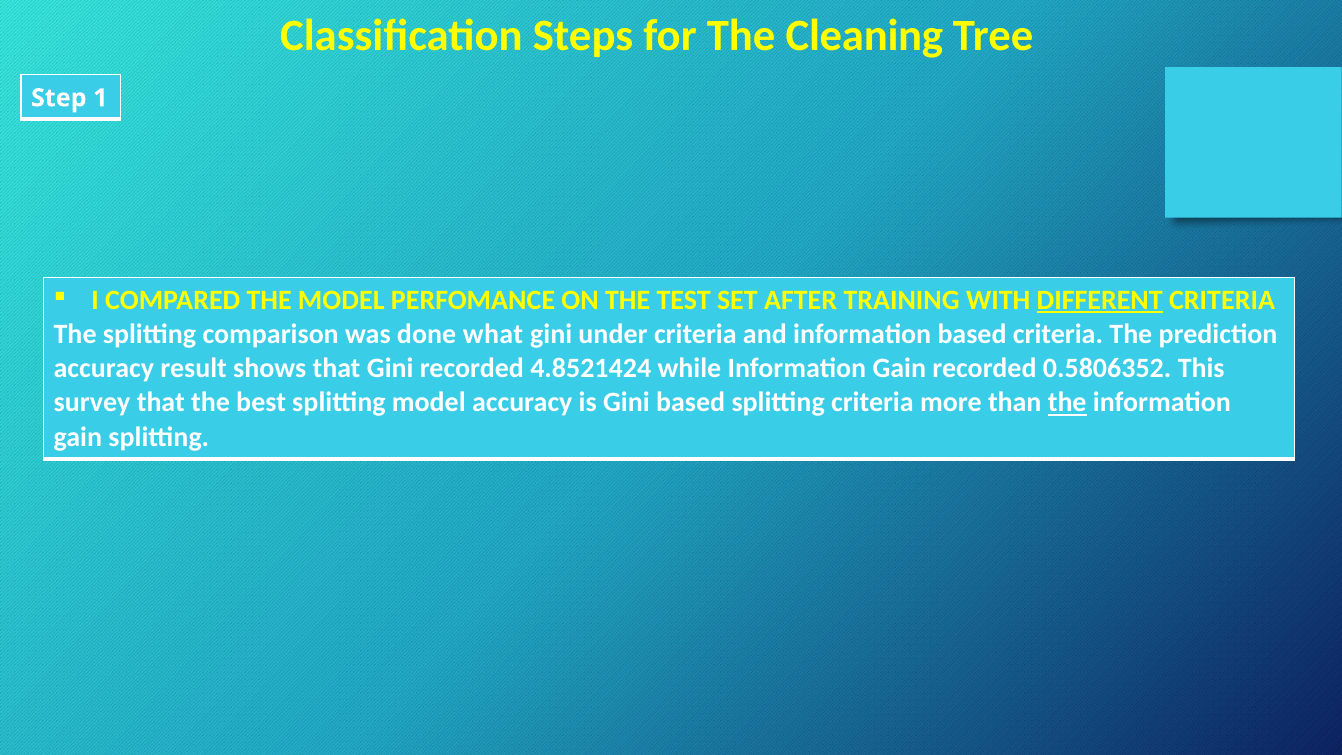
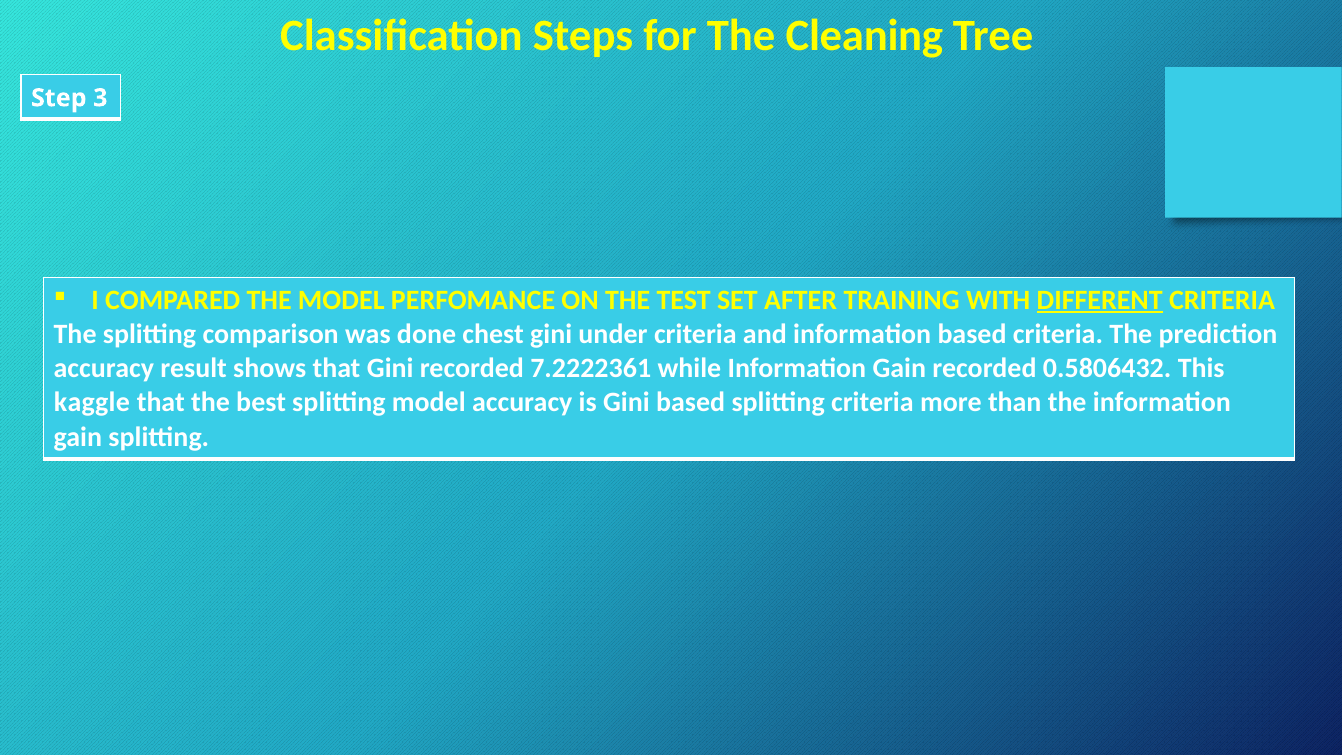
1: 1 -> 3 (100, 98)
what: what -> chest (493, 334)
4.8521424: 4.8521424 -> 7.2222361 (591, 368)
0.5806352: 0.5806352 -> 0.5806432 (1107, 368)
survey: survey -> kaggle (92, 403)
the underline: present -> none (1067, 403)
